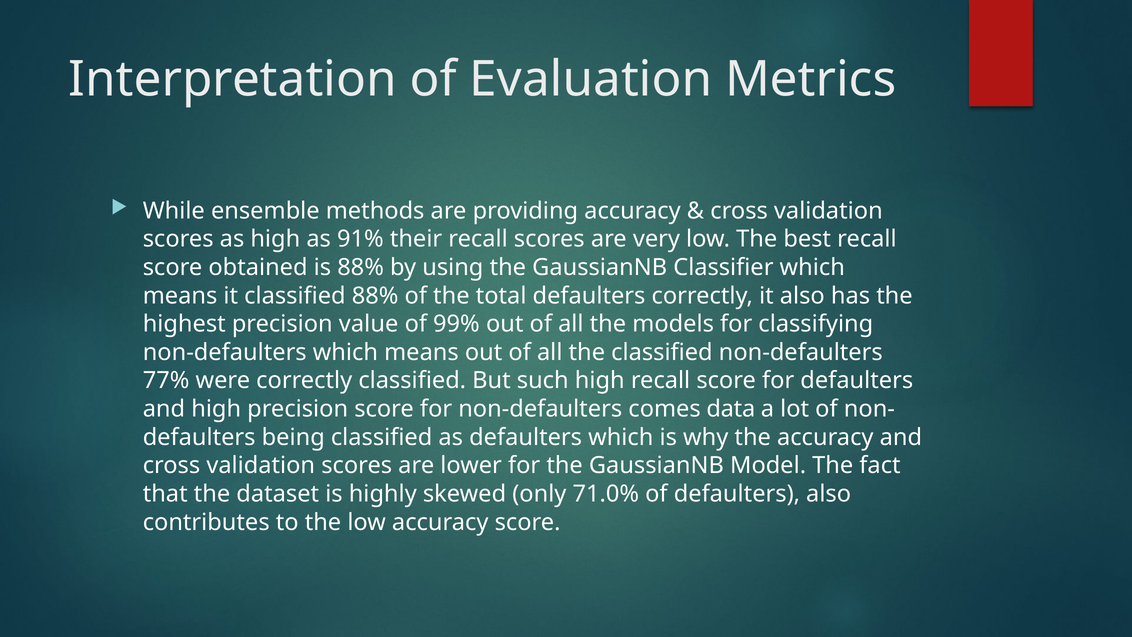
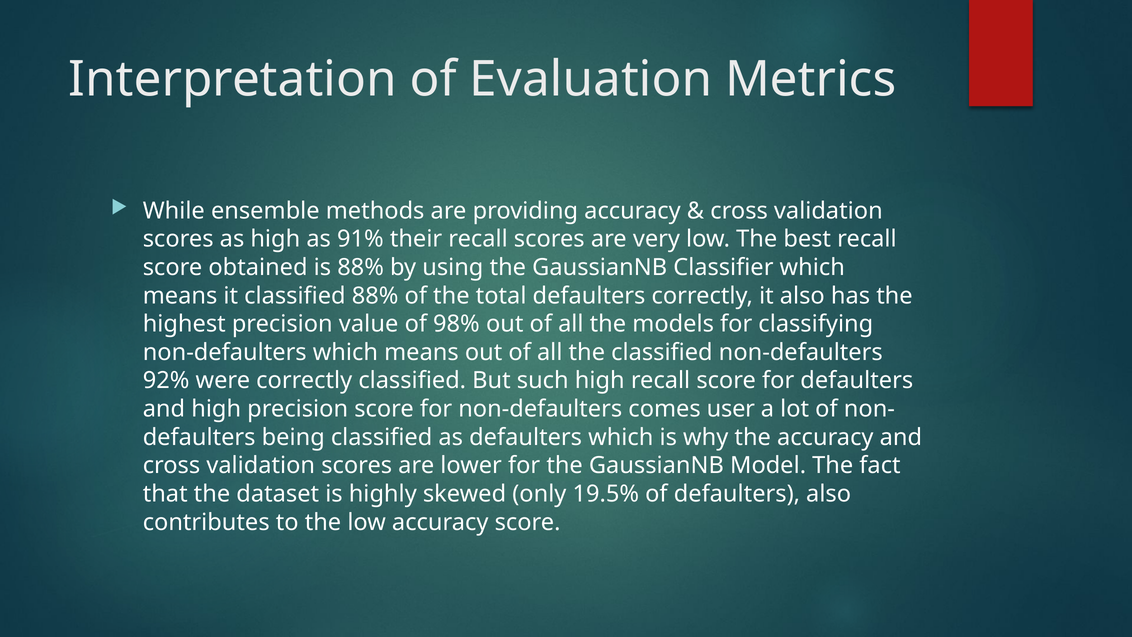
99%: 99% -> 98% (456, 324)
77%: 77% -> 92% (166, 381)
data: data -> user (731, 409)
71.0%: 71.0% -> 19.5% (606, 494)
